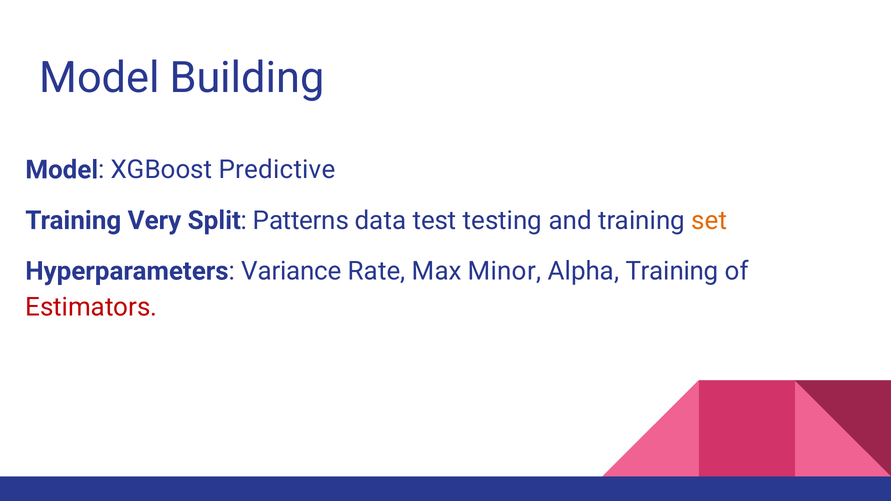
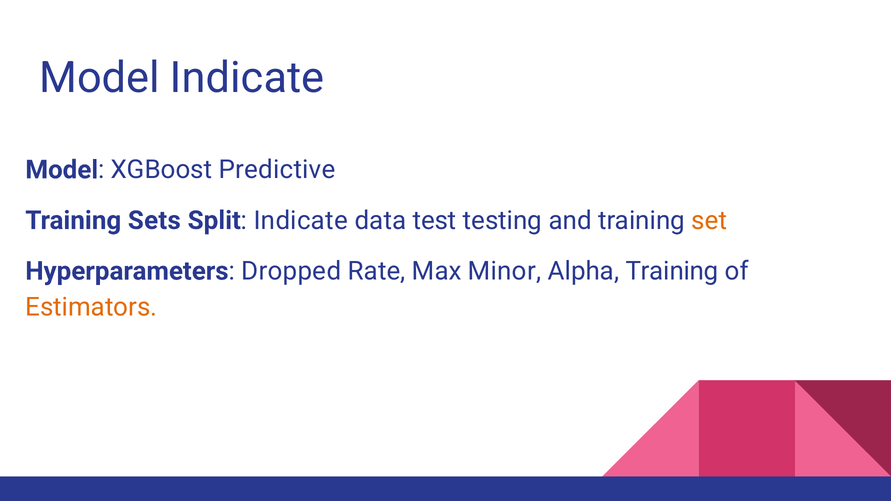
Model Building: Building -> Indicate (247, 78)
Very: Very -> Sets (154, 221)
Split Patterns: Patterns -> Indicate (301, 221)
Variance: Variance -> Dropped (291, 271)
Estimators colour: red -> orange (91, 307)
